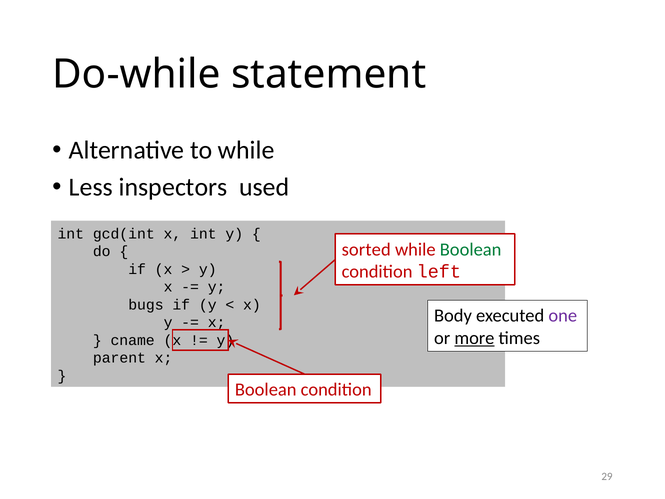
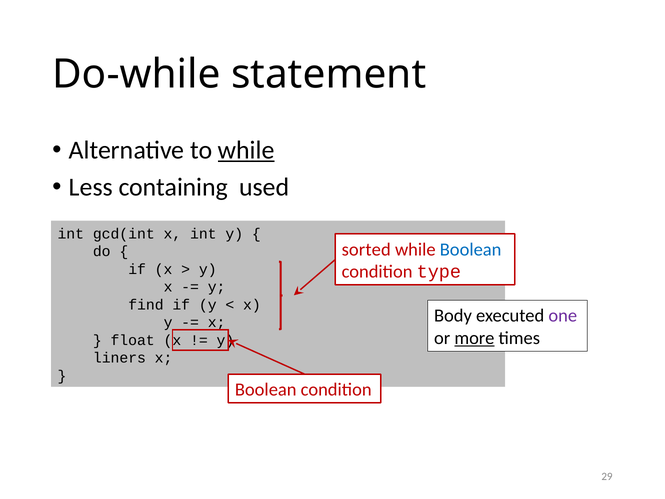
while underline: none -> present (246, 150)
inspectors: inspectors -> containing (173, 187)
Boolean colour: green -> blue (471, 249)
left: left -> type (439, 272)
bugs: bugs -> find (146, 305)
cname: cname -> float (133, 340)
parent: parent -> liners (119, 358)
